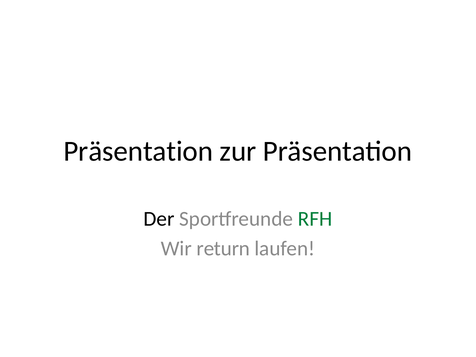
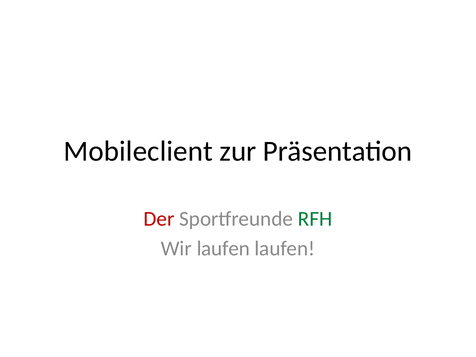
Präsentation: Präsentation -> Mobileclient (138, 151)
Der colour: black -> red (159, 219)
Wir return: return -> laufen (223, 248)
